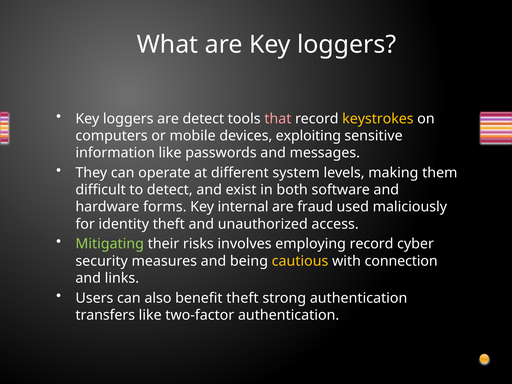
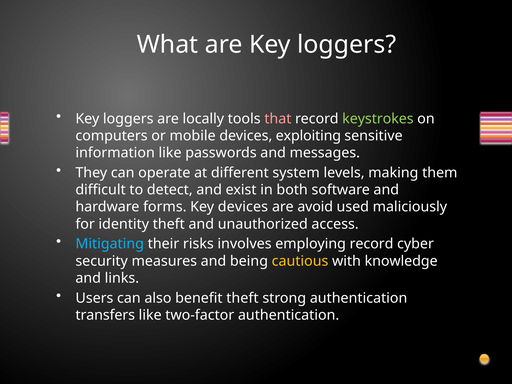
are detect: detect -> locally (203, 119)
keystrokes colour: yellow -> light green (378, 119)
Key internal: internal -> devices (243, 207)
fraud: fraud -> avoid (315, 207)
Mitigating colour: light green -> light blue (110, 244)
connection: connection -> knowledge (401, 261)
